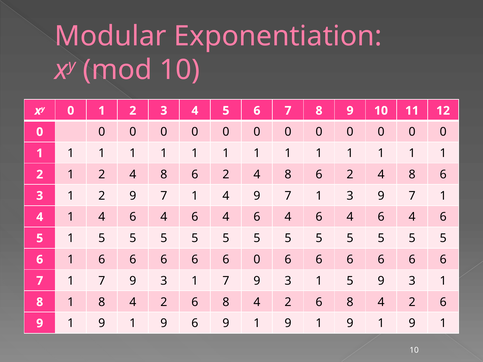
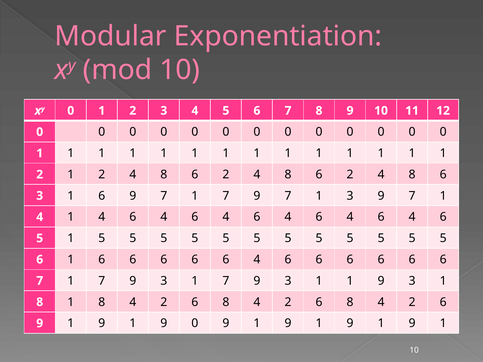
3 1 2: 2 -> 6 (102, 196)
4: 4 -> 7 (226, 196)
6 6 0: 0 -> 4 (257, 260)
3 1 5: 5 -> 1 (350, 281)
9 6: 6 -> 0 (195, 324)
